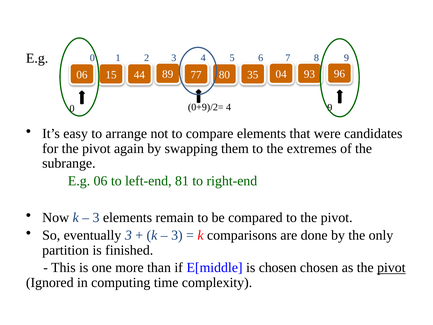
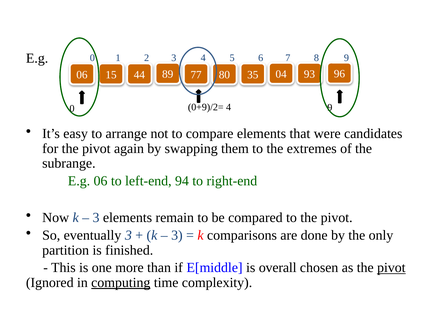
81: 81 -> 94 (182, 181)
is chosen: chosen -> overall (278, 267)
computing underline: none -> present (121, 282)
